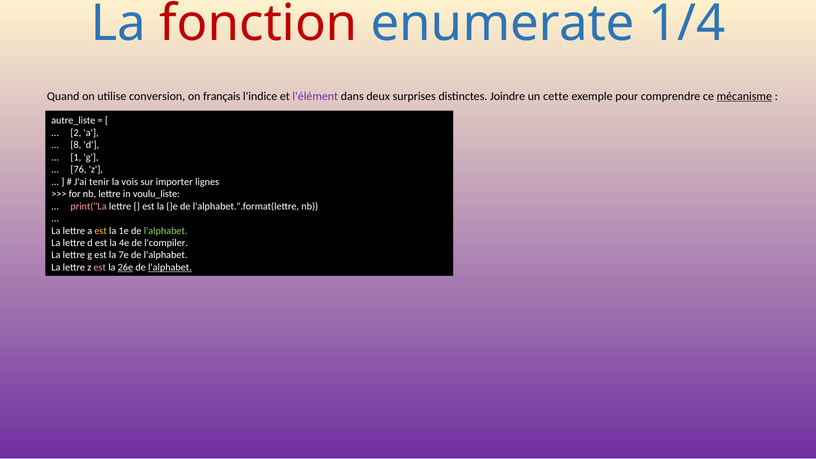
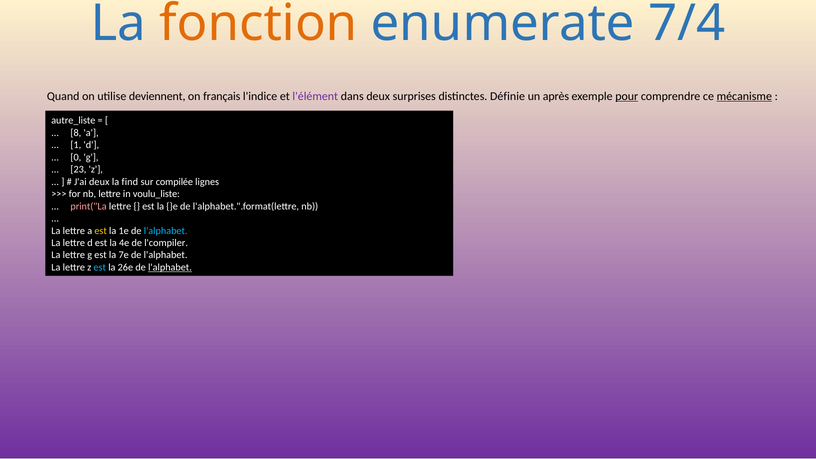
fonction colour: red -> orange (258, 23)
1/4: 1/4 -> 7/4 (687, 23)
conversion: conversion -> deviennent (157, 96)
Joindre: Joindre -> Définie (508, 96)
cette: cette -> après (556, 96)
pour underline: none -> present (627, 96)
2: 2 -> 8 (76, 133)
8: 8 -> 1 (76, 145)
1: 1 -> 0 (76, 157)
76: 76 -> 23 (78, 169)
J'ai tenir: tenir -> deux (99, 182)
vois: vois -> find (130, 182)
importer: importer -> compilée (174, 182)
l'alphabet colour: light green -> light blue (166, 231)
est colour: pink -> light blue (100, 267)
26e underline: present -> none (125, 267)
